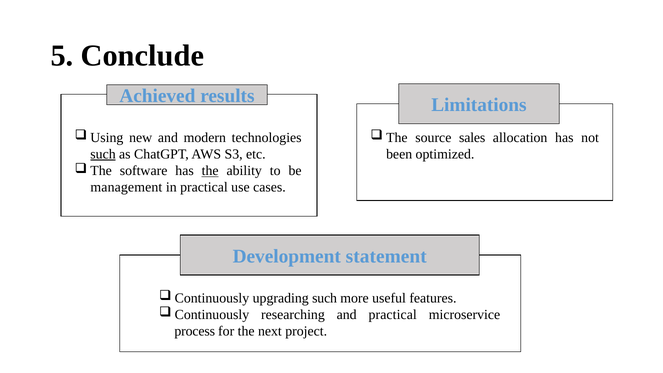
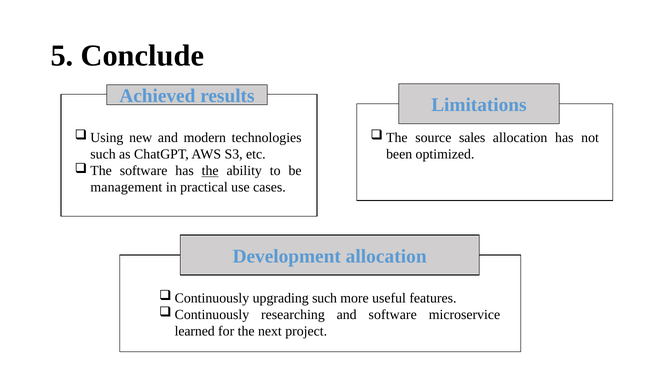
such underline: present -> none (103, 154)
Development statement: statement -> allocation (386, 256)
and practical: practical -> software (393, 315)
process: process -> learned (195, 331)
